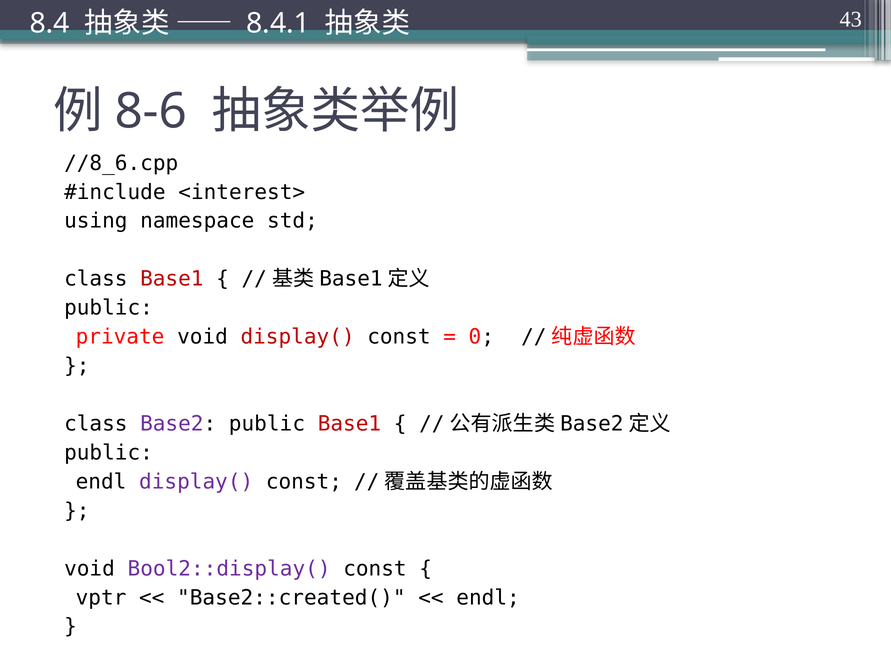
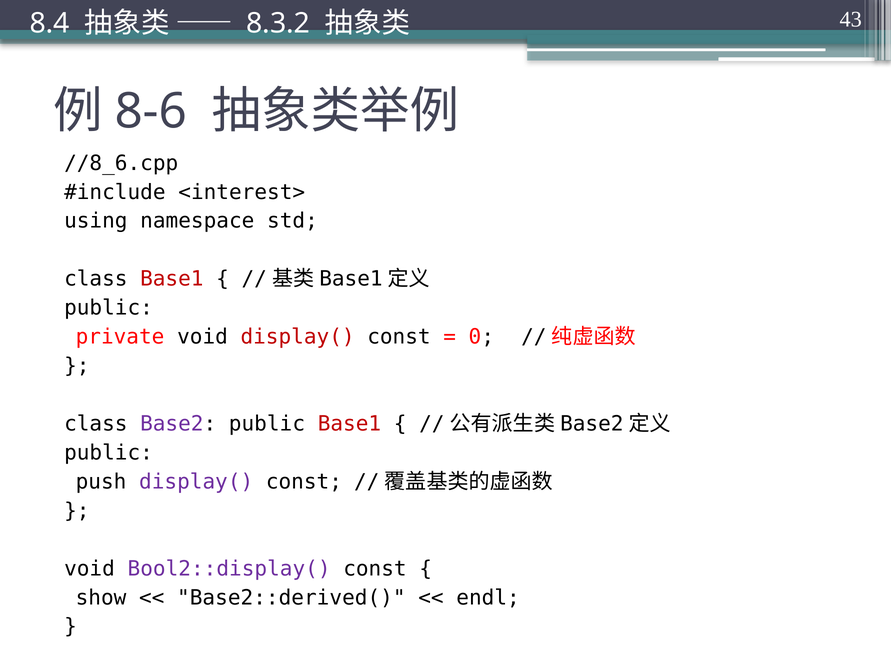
8.4.1: 8.4.1 -> 8.3.2 (278, 23)
endl: endl -> push (101, 482)
vptr: vptr -> show (101, 598)
Base2::created(: Base2::created( -> Base2::derived( (291, 598)
